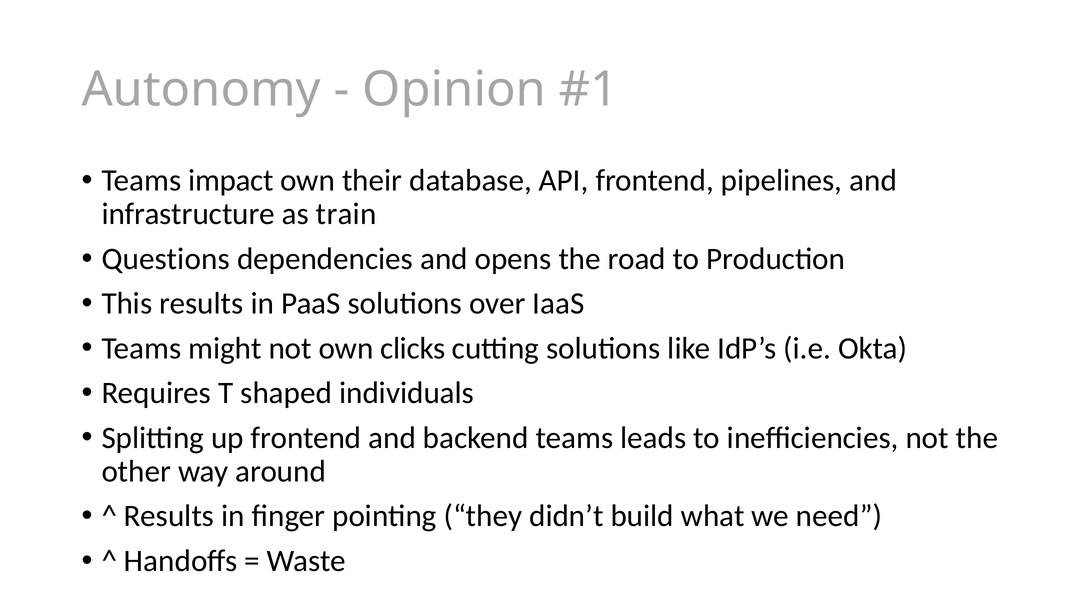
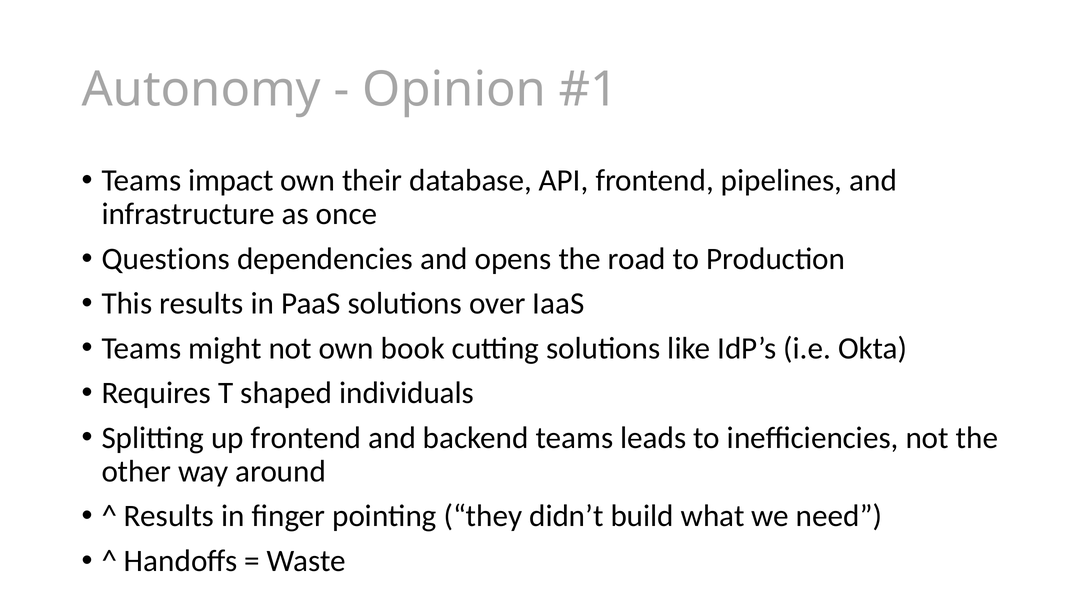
train: train -> once (346, 214)
clicks: clicks -> book (413, 349)
